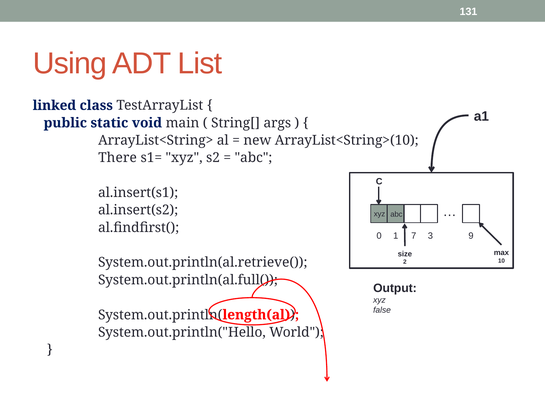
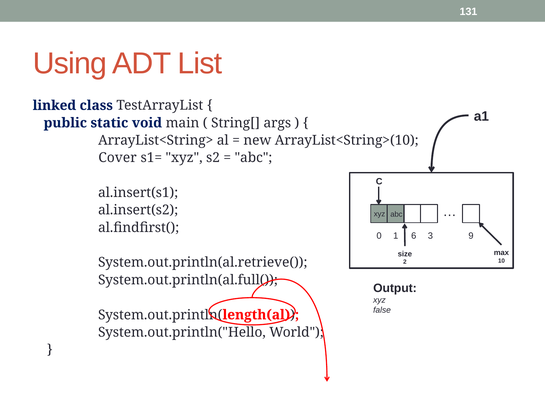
There: There -> Cover (118, 158)
7: 7 -> 6 (414, 236)
